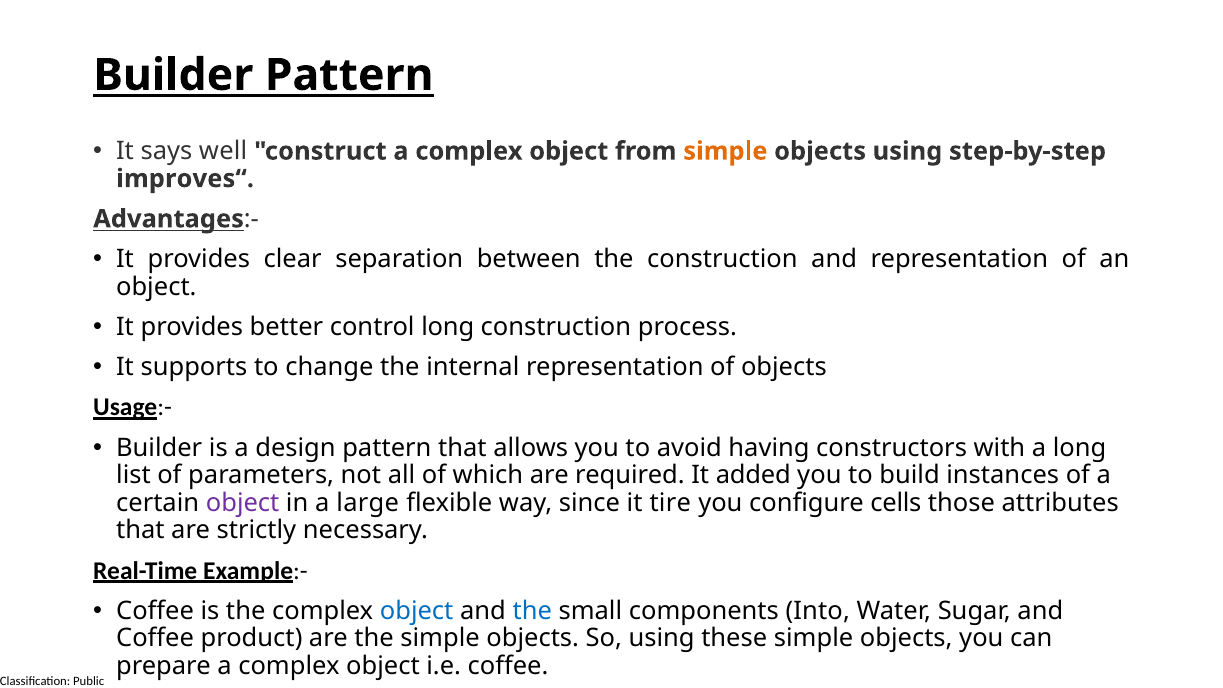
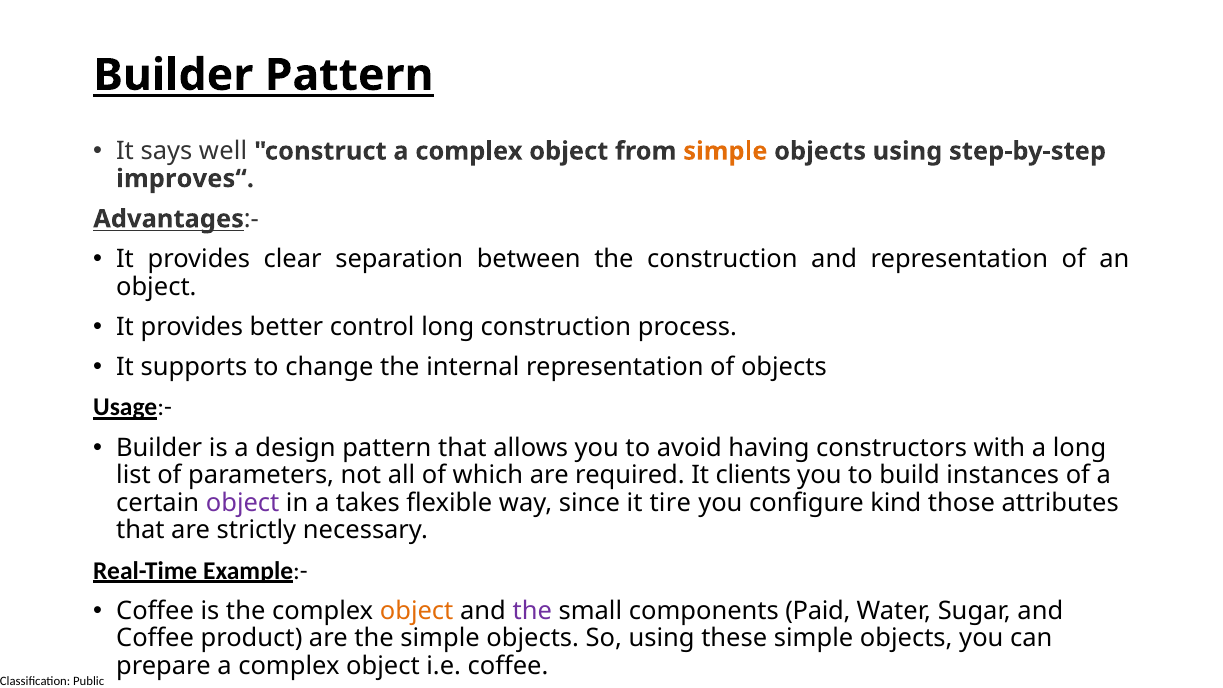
added: added -> clients (753, 475)
large: large -> takes (368, 503)
cells: cells -> kind (896, 503)
object colour: blue -> orange (417, 611)
the colour: blue -> purple (532, 611)
Into: Into -> Paid (818, 611)
